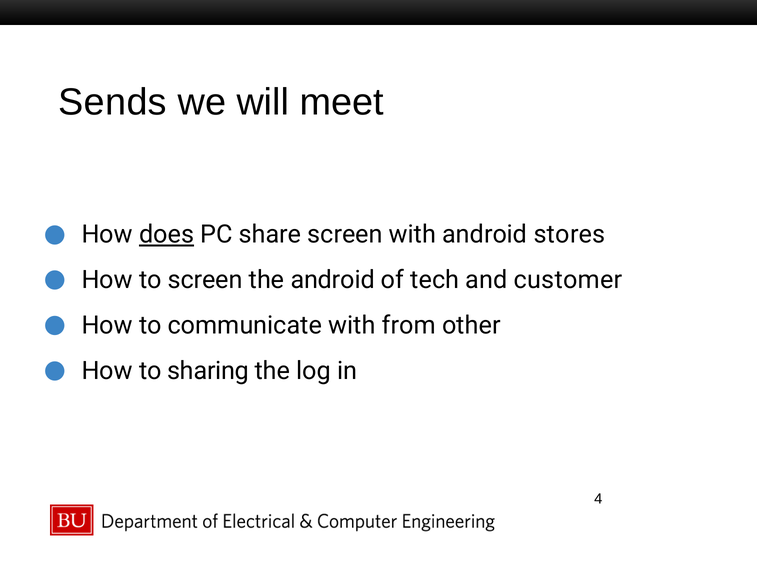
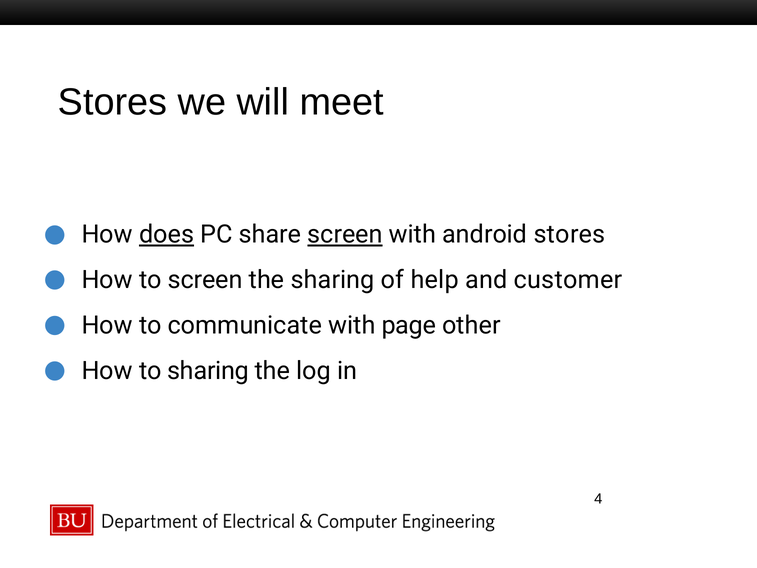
Sends: Sends -> Stores (113, 102)
screen underline: none -> present (345, 235)
the android: android -> sharing (333, 280)
tech: tech -> help (435, 280)
from: from -> page (409, 325)
